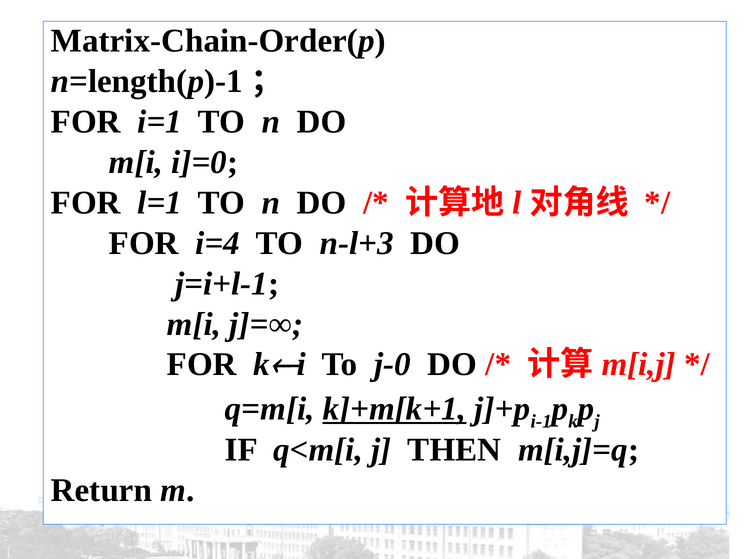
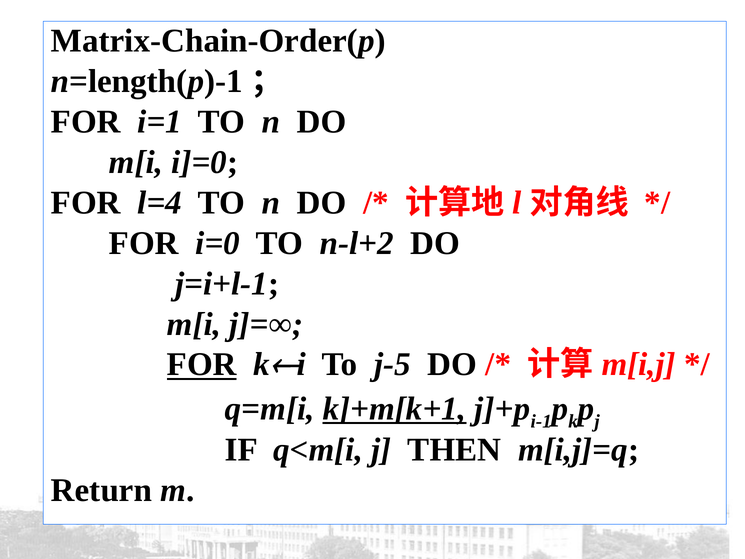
l=1: l=1 -> l=4 (160, 203)
i=4: i=4 -> i=0 (218, 243)
n-l+3: n-l+3 -> n-l+2 (357, 243)
FOR underline: none -> present (202, 364)
j-0: j-0 -> j-5 (392, 364)
